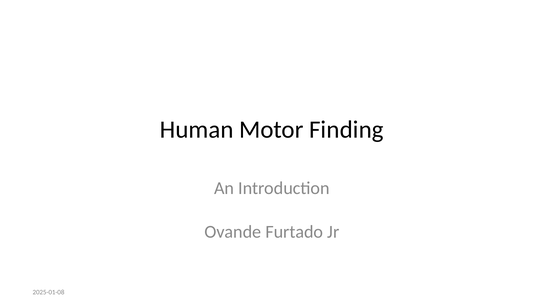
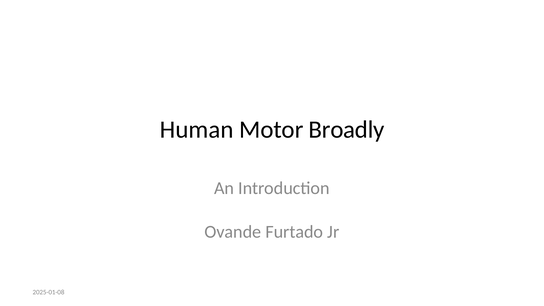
Finding: Finding -> Broadly (347, 130)
